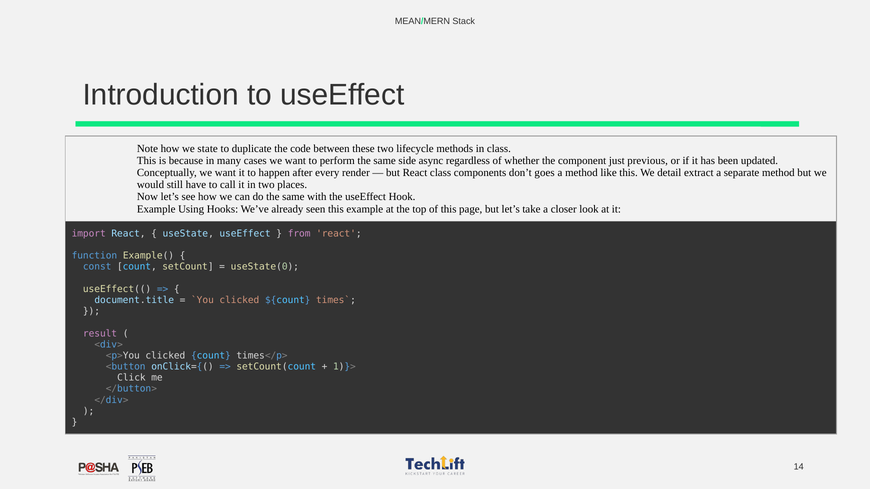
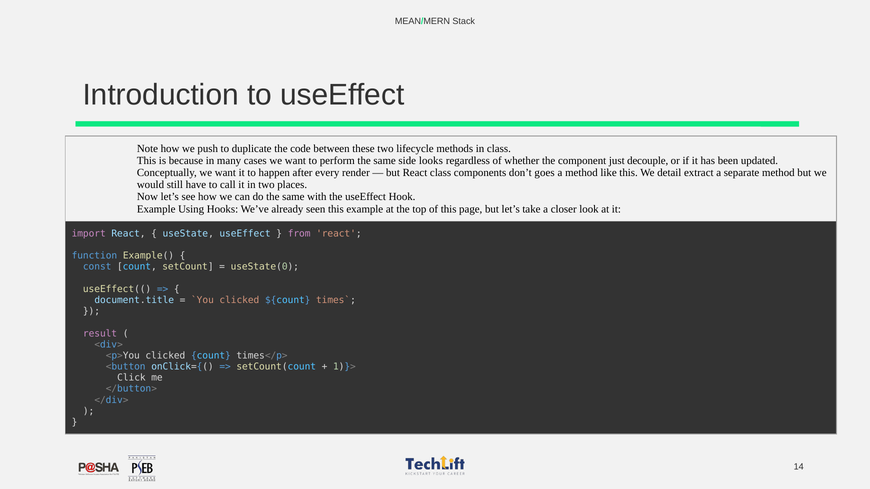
state: state -> push (208, 149)
async: async -> looks (431, 161)
previous: previous -> decouple (648, 161)
